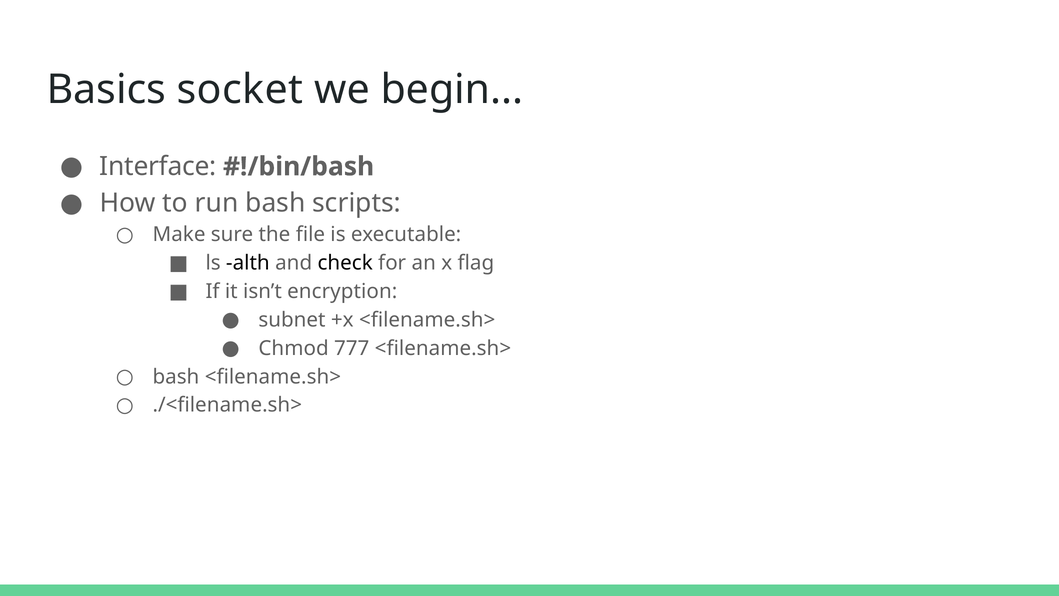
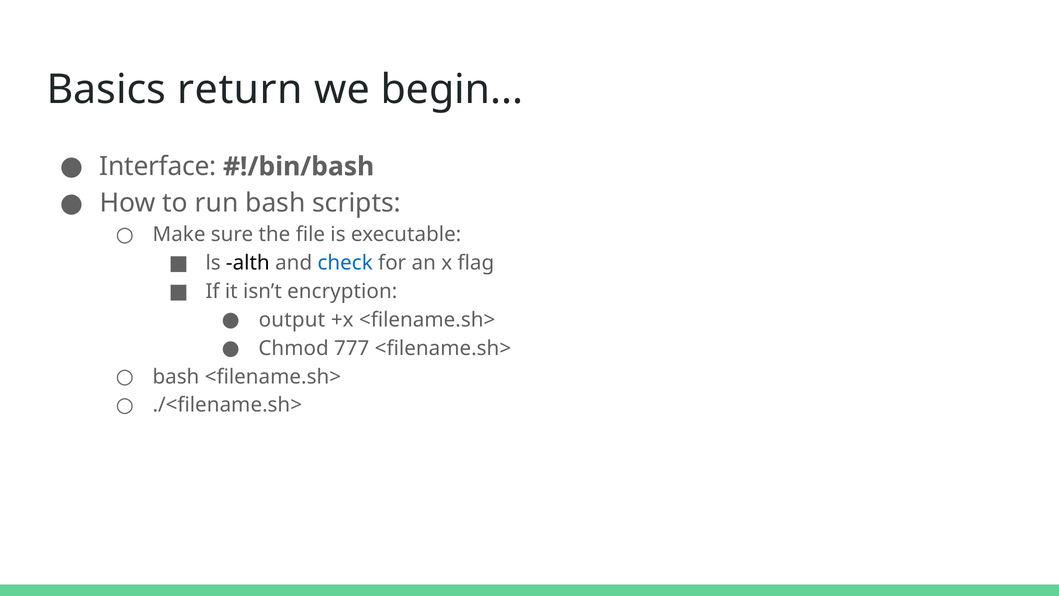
socket: socket -> return (240, 90)
check colour: black -> blue (345, 263)
subnet: subnet -> output (292, 320)
